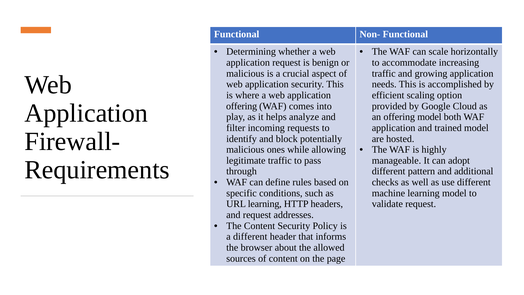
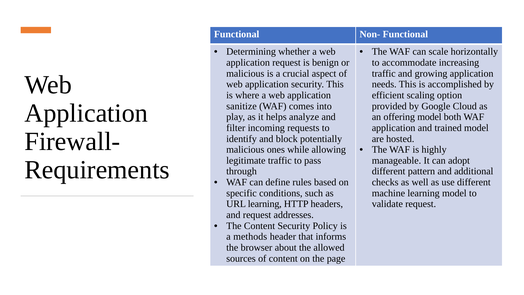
offering: offering -> sanitize (241, 106)
a different: different -> methods (250, 237)
